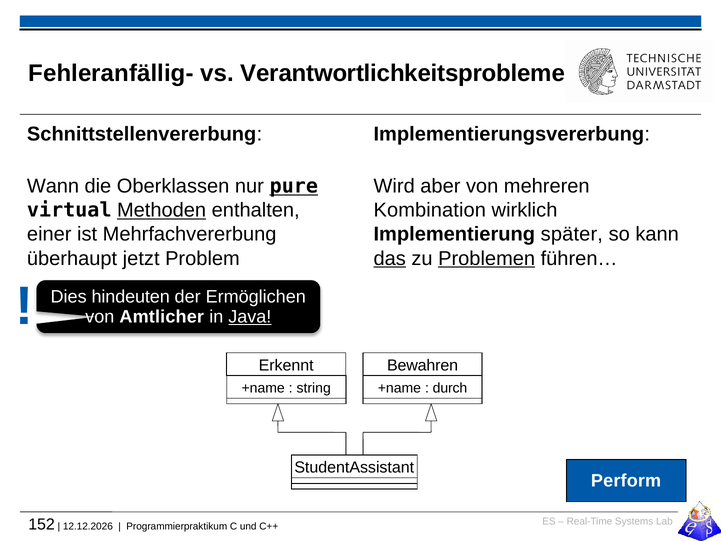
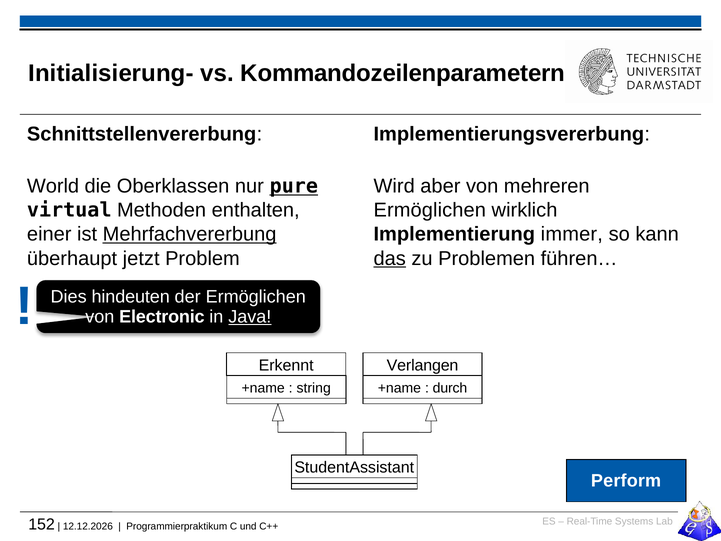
Fehleranfällig-: Fehleranfällig- -> Initialisierung- (111, 73)
Verantwortlichkeitsprobleme: Verantwortlichkeitsprobleme -> Kommandozeilenparametern (403, 73)
Wann: Wann -> World (53, 186)
Kombination: Kombination -> Ermöglichen (430, 210)
Methoden underline: present -> none (162, 210)
Mehrfachvererbung underline: none -> present (190, 234)
später: später -> immer (572, 234)
Problemen underline: present -> none (487, 258)
Amtlicher: Amtlicher -> Electronic (162, 317)
Bewahren: Bewahren -> Verlangen (423, 365)
